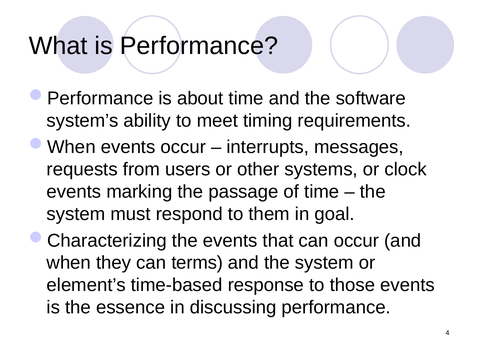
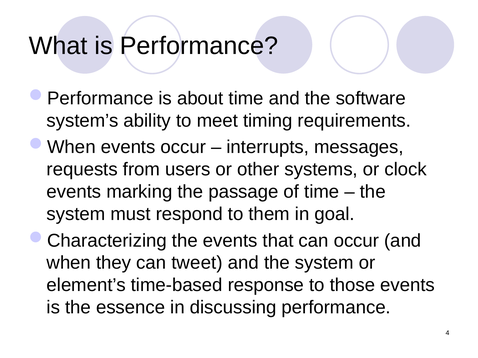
terms: terms -> tweet (197, 263)
